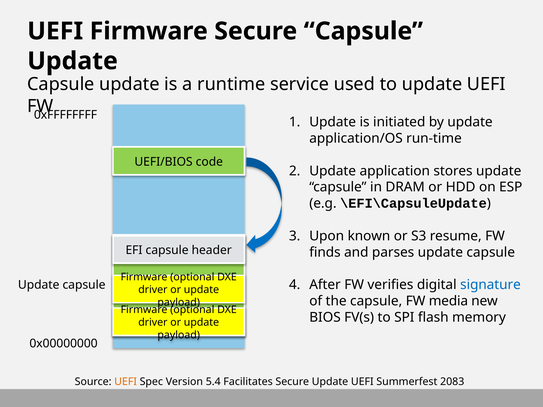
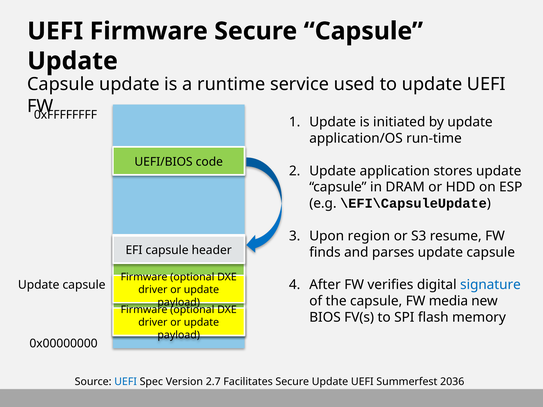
known: known -> region (369, 236)
UEFI colour: orange -> blue (126, 382)
5.4: 5.4 -> 2.7 (213, 382)
2083: 2083 -> 2036 (452, 382)
